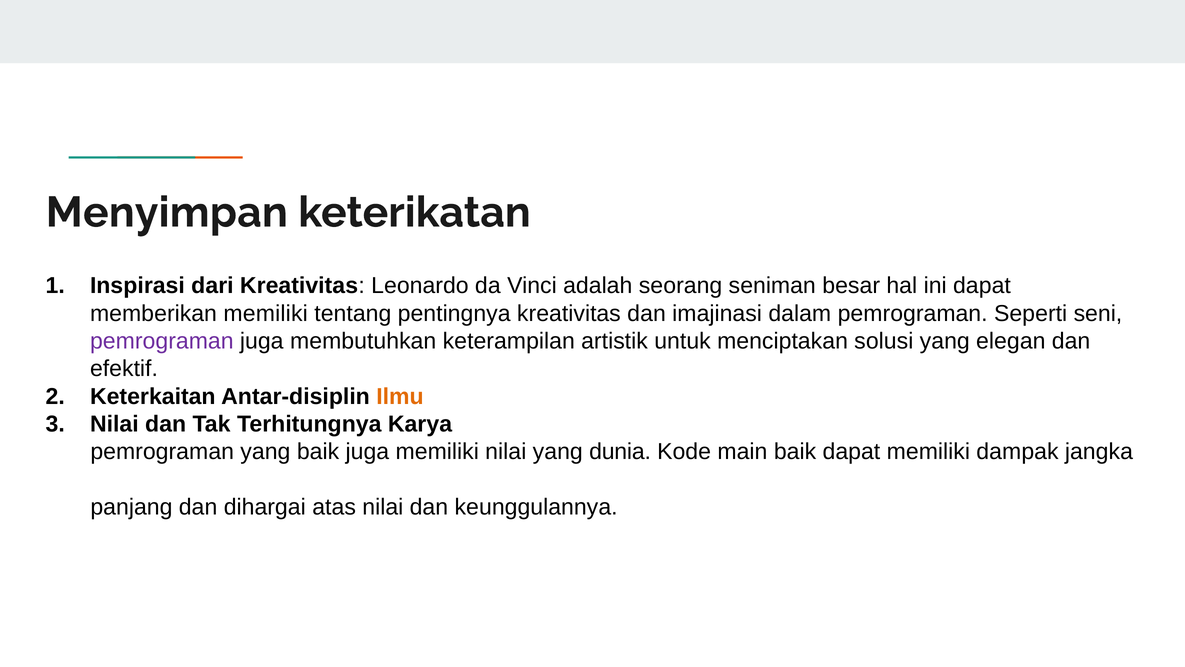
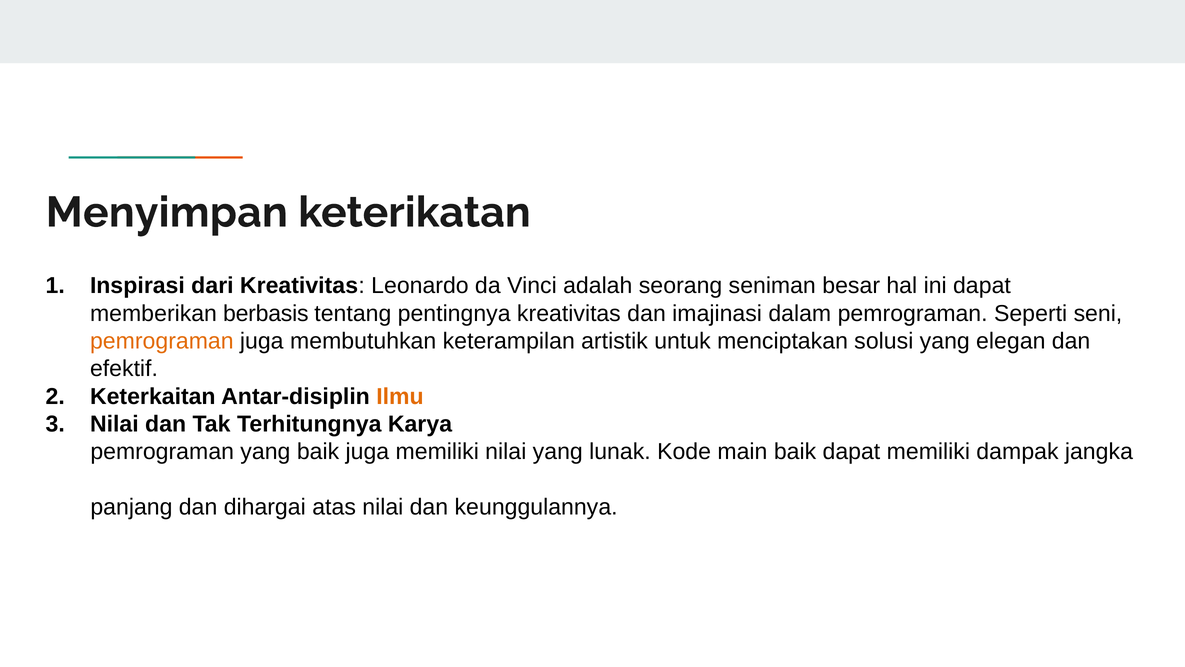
memberikan memiliki: memiliki -> berbasis (266, 313)
pemrograman colour: purple -> orange (162, 341)
dunia: dunia -> lunak (620, 452)
